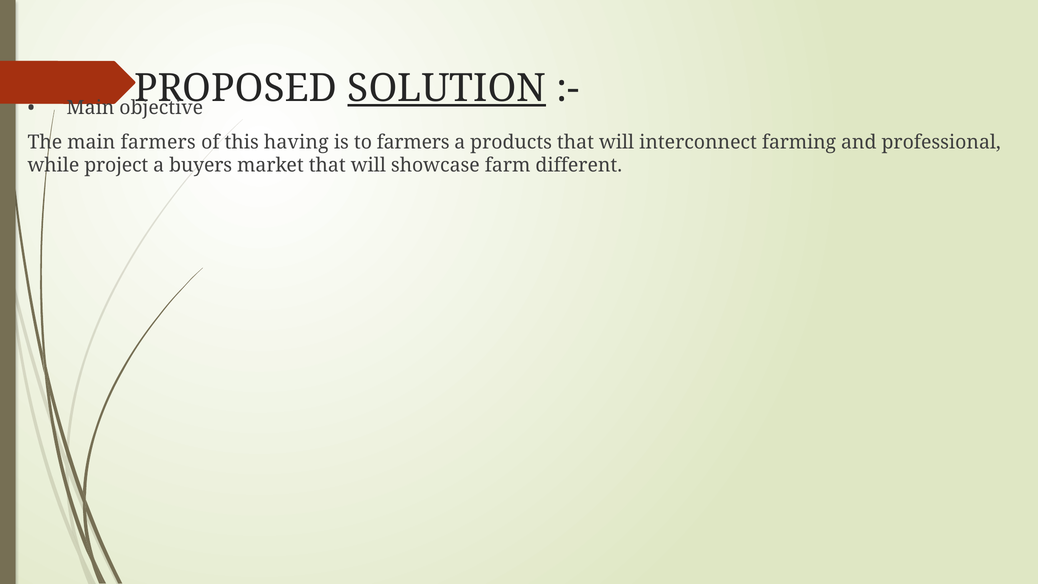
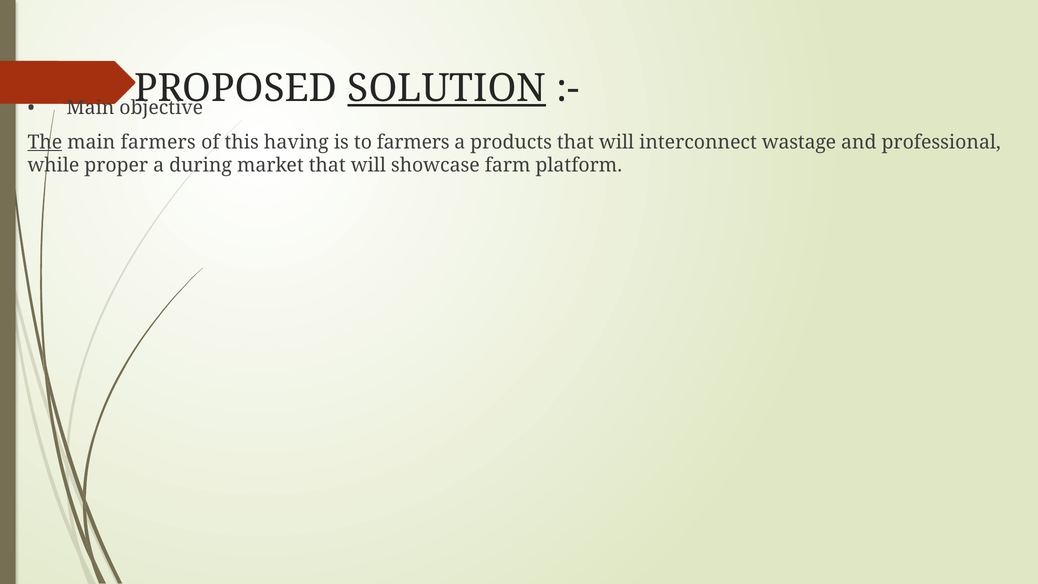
The underline: none -> present (45, 142)
farming: farming -> wastage (799, 142)
project: project -> proper (116, 165)
buyers: buyers -> during (201, 165)
different: different -> platform (579, 165)
